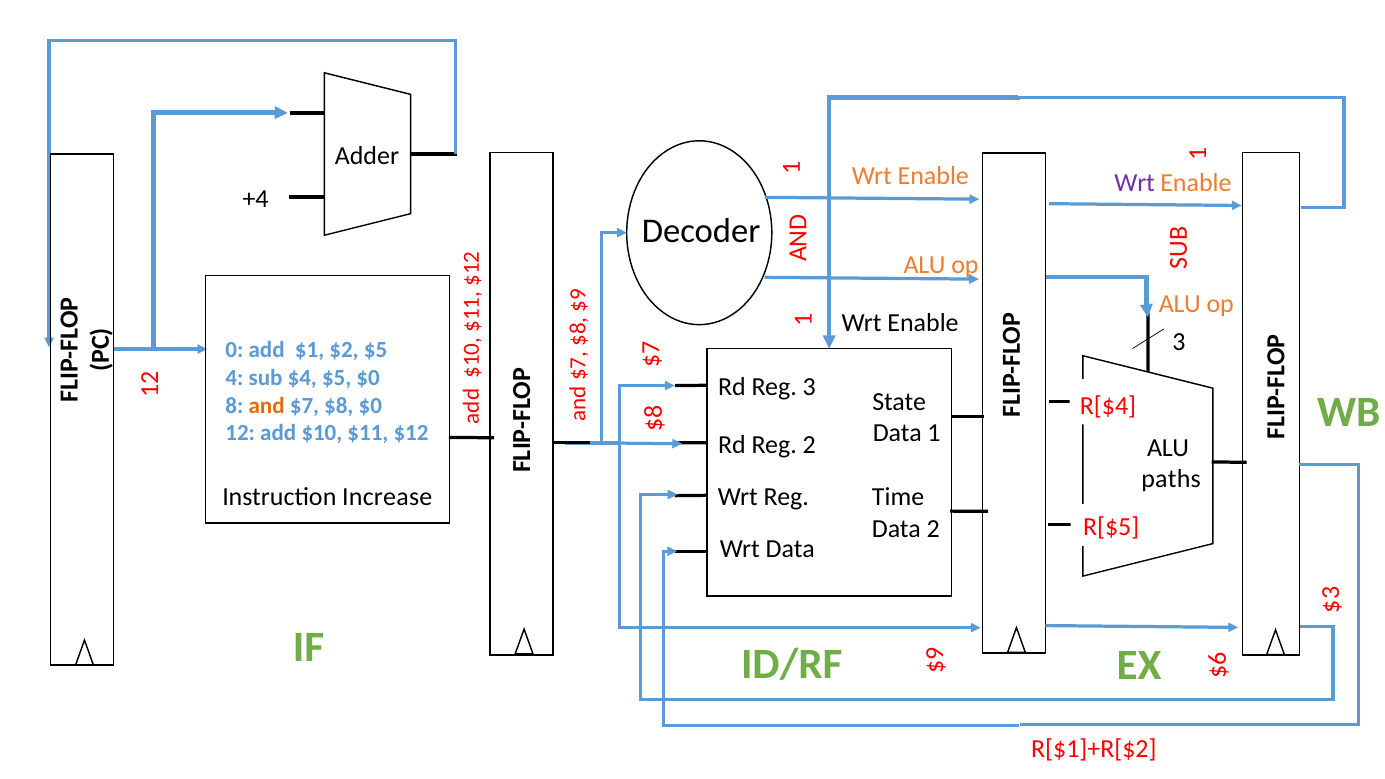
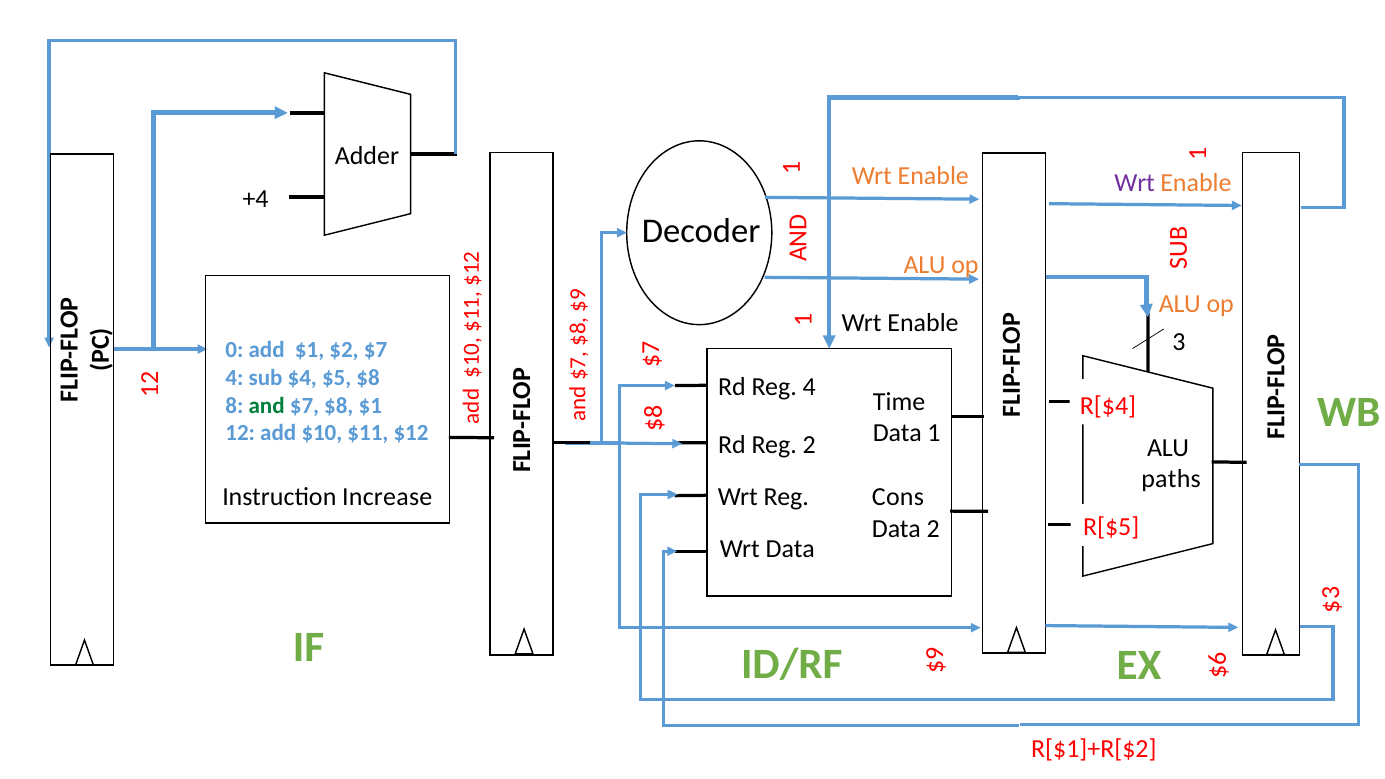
$5: $5 -> $7 (376, 350)
$5 $0: $0 -> $8 (368, 378)
Reg 3: 3 -> 4 (809, 387)
State: State -> Time (899, 402)
and colour: orange -> green (267, 405)
$8 $0: $0 -> $1 (370, 405)
Time: Time -> Cons (898, 497)
